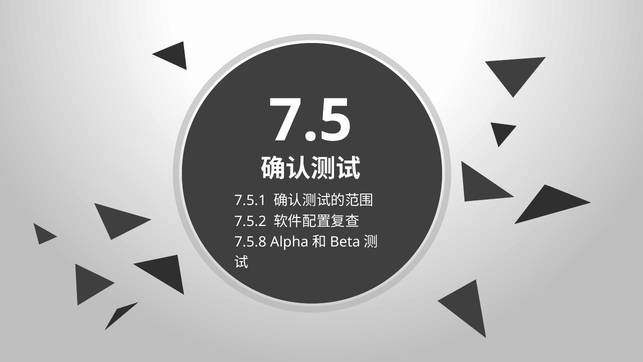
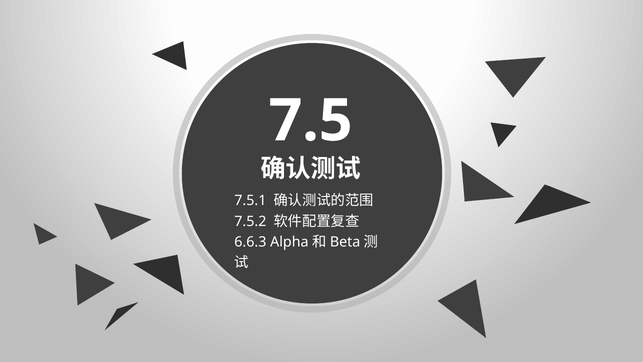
7.5.8: 7.5.8 -> 6.6.3 (250, 242)
